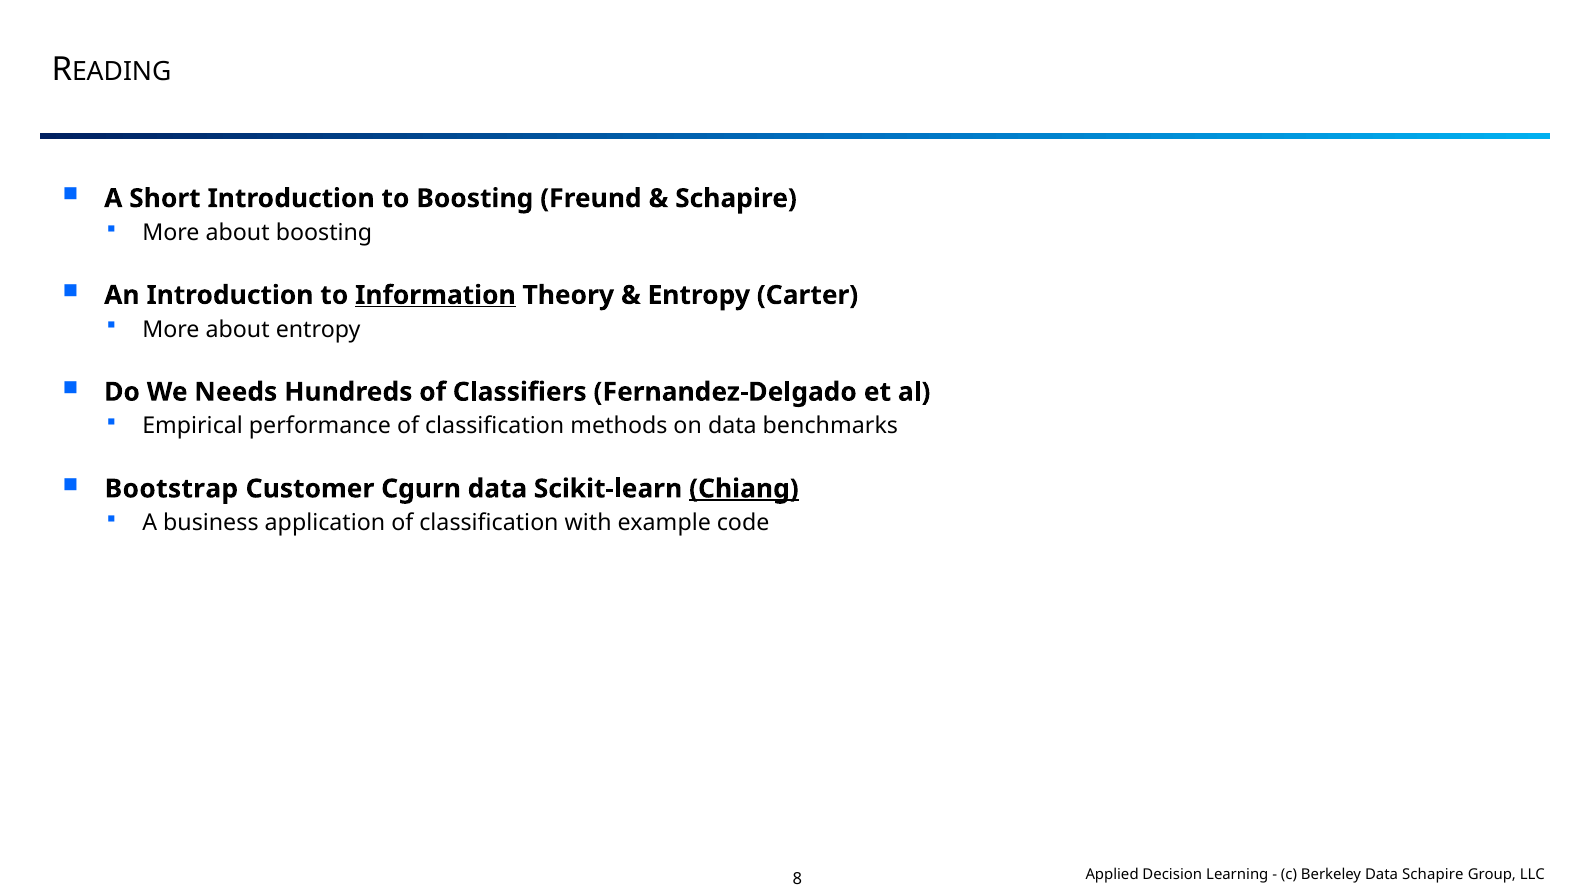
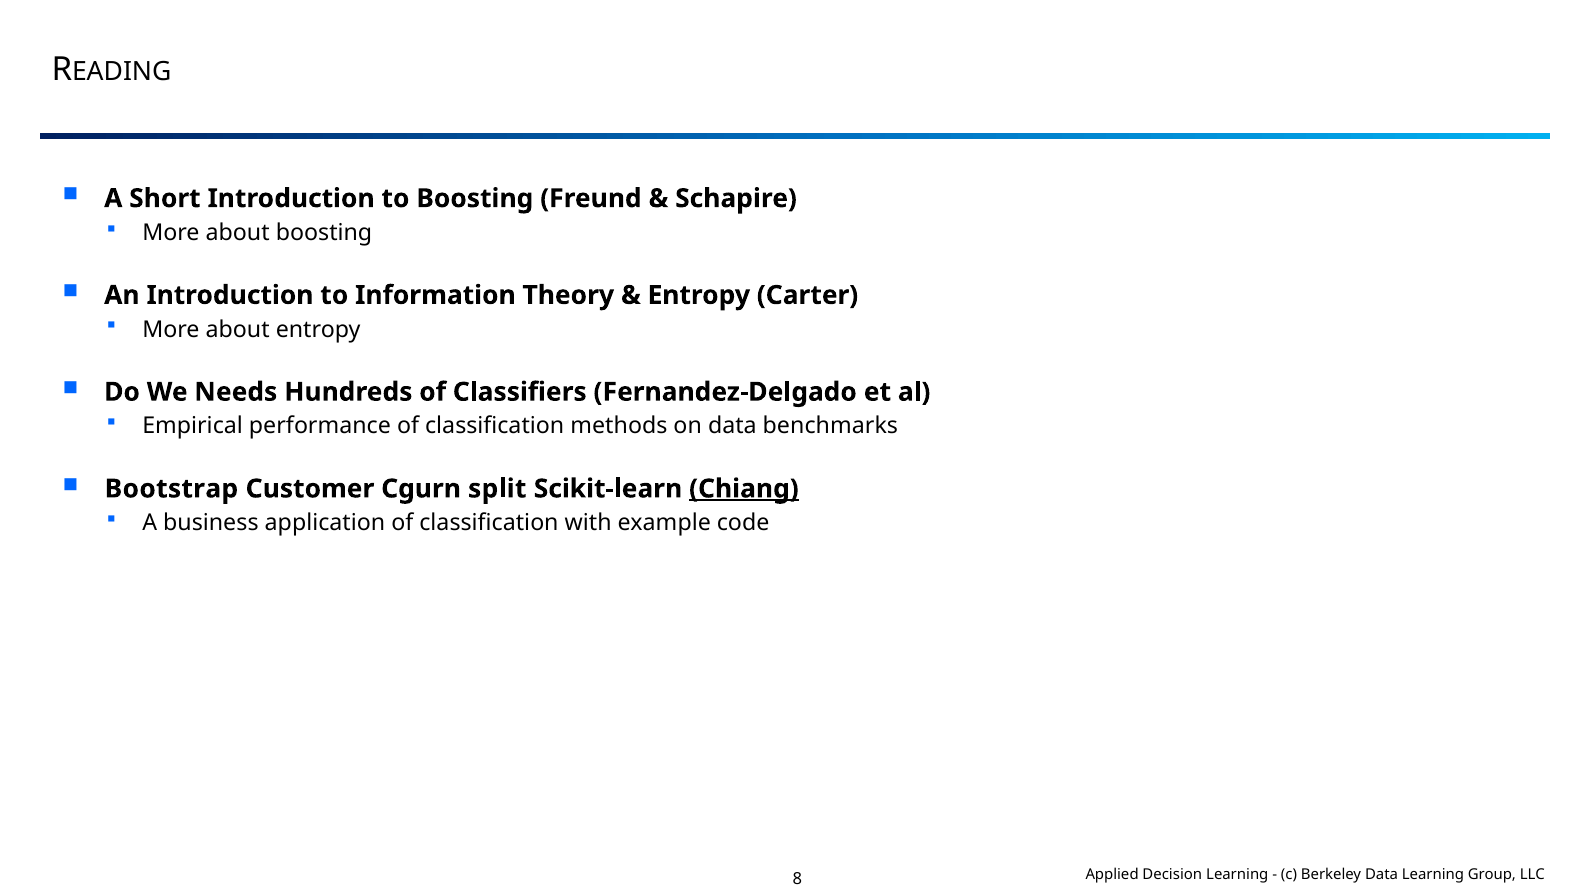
Information underline: present -> none (435, 295)
Cgurn data: data -> split (497, 489)
Data Schapire: Schapire -> Learning (1433, 874)
